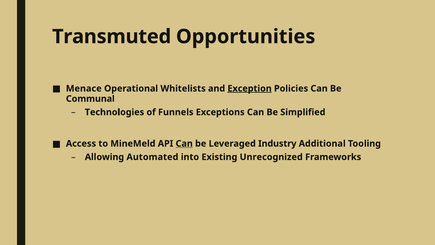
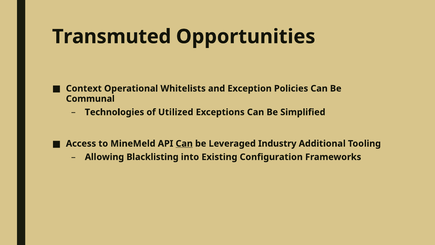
Menace: Menace -> Context (84, 88)
Exception underline: present -> none (250, 88)
Funnels: Funnels -> Utilized (176, 112)
Automated: Automated -> Blacklisting (152, 157)
Unrecognized: Unrecognized -> Configuration (271, 157)
